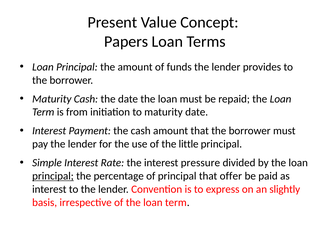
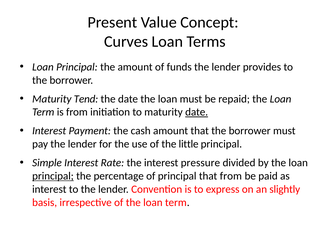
Papers: Papers -> Curves (126, 42)
Maturity Cash: Cash -> Tend (86, 99)
date underline: none -> present (197, 112)
that offer: offer -> from (231, 176)
